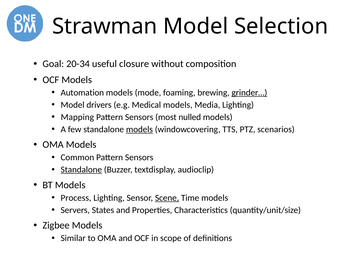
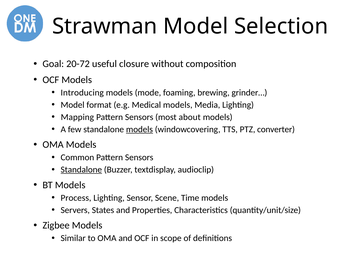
20-34: 20-34 -> 20-72 (78, 64)
Automation: Automation -> Introducing (82, 93)
grinder… underline: present -> none (249, 93)
drivers: drivers -> format (99, 105)
nulled: nulled -> about (190, 117)
scenarios: scenarios -> converter (276, 130)
Scene underline: present -> none (167, 198)
